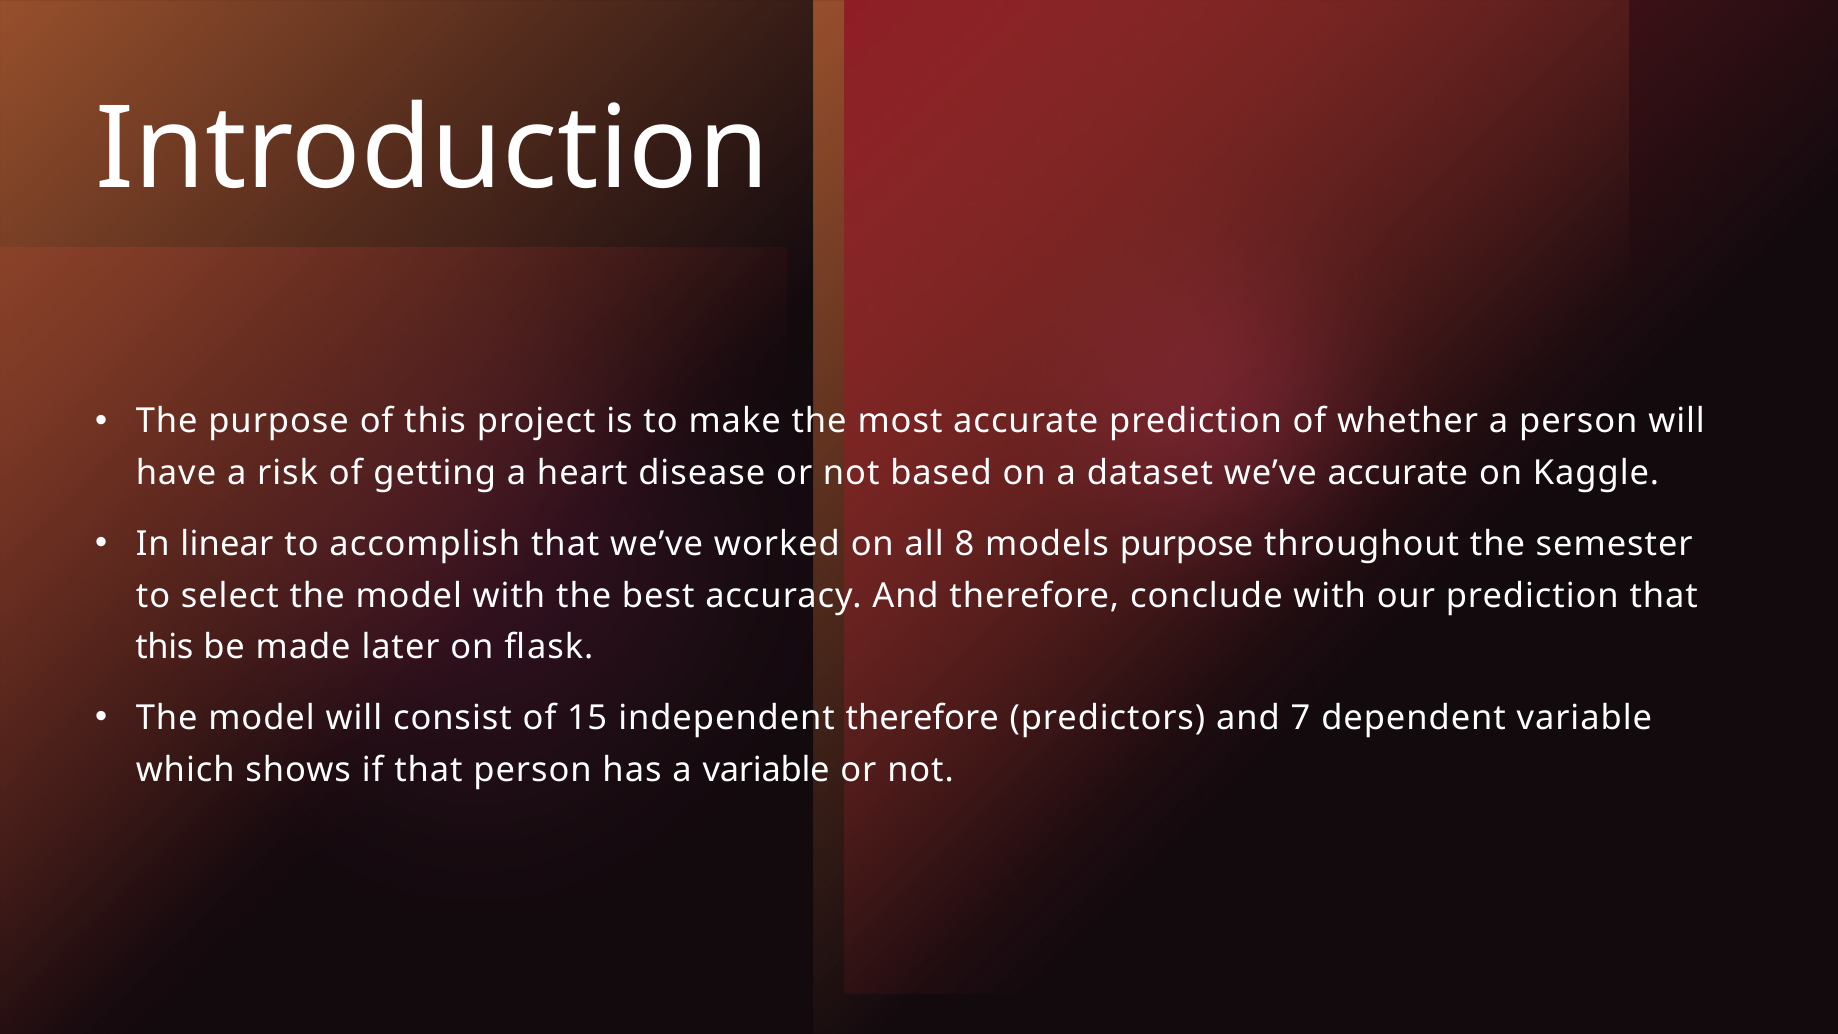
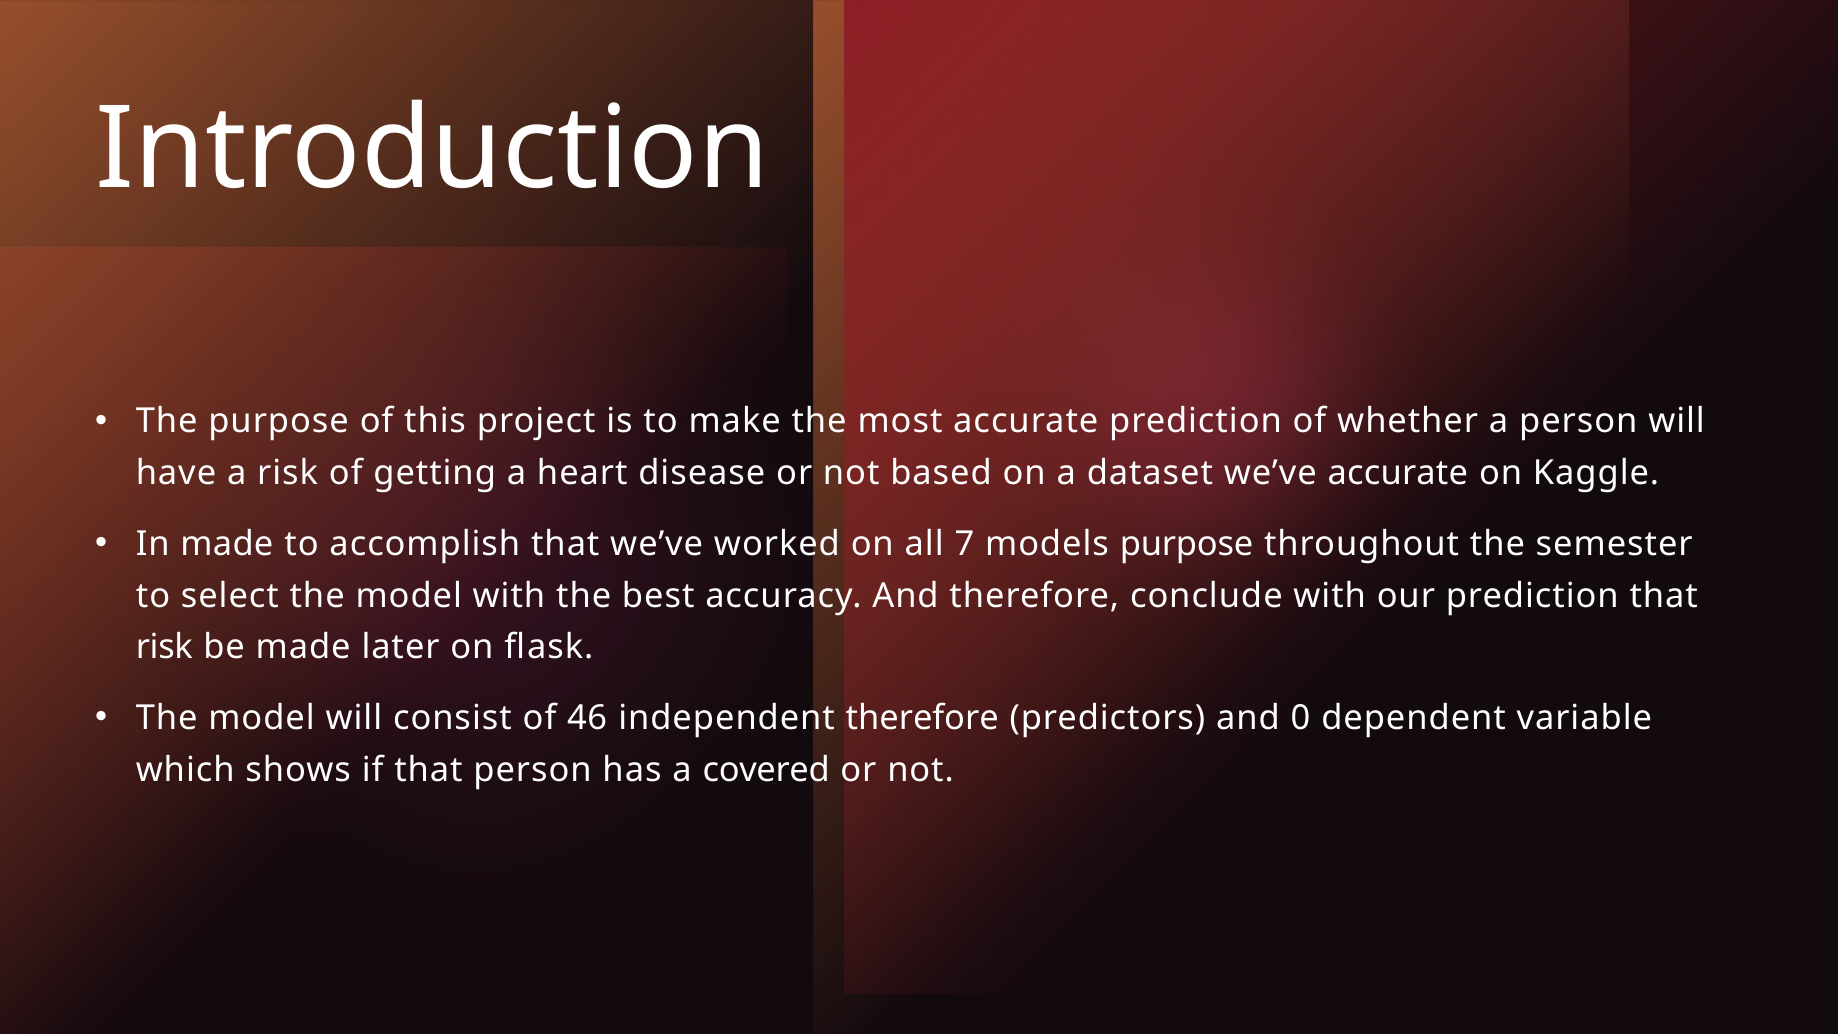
In linear: linear -> made (227, 544)
8: 8 -> 7 (964, 544)
this: this -> risk (164, 647)
15: 15 -> 46 (587, 718)
7: 7 -> 0 (1301, 718)
a variable: variable -> covered (766, 770)
